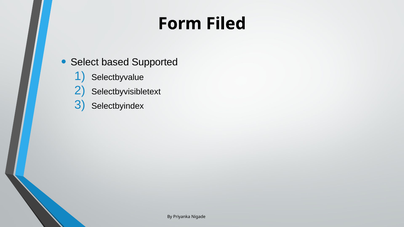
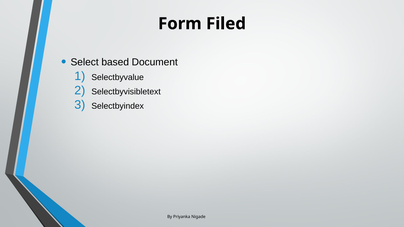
Supported: Supported -> Document (155, 62)
